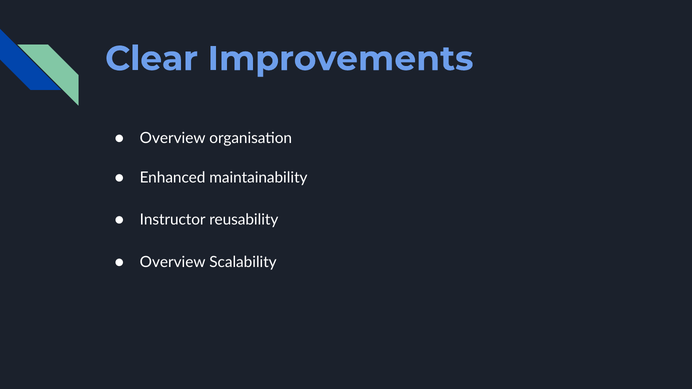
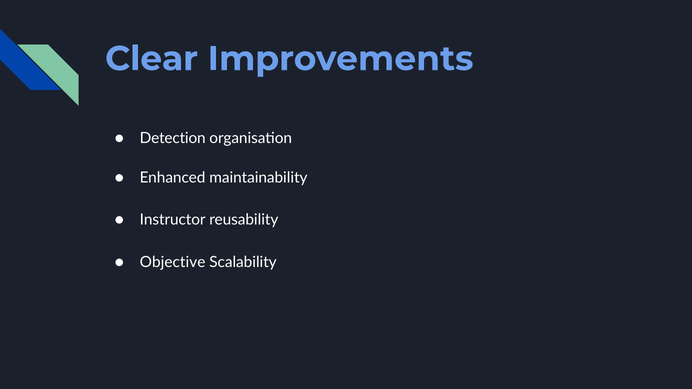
Overview: Overview -> Detection (173, 138)
Overview: Overview -> Objective (173, 262)
